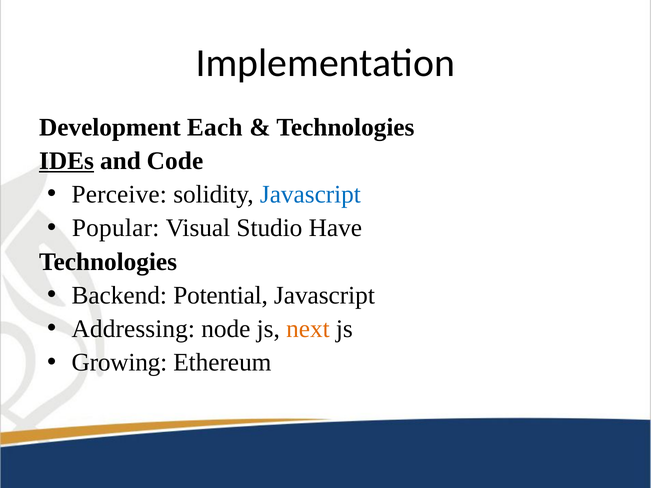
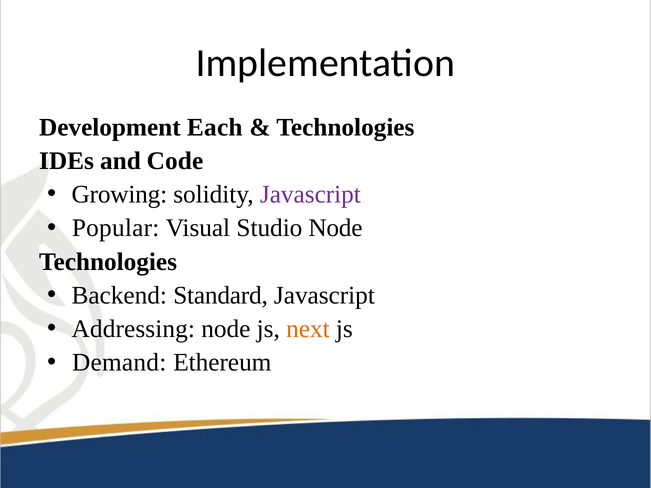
IDEs underline: present -> none (66, 161)
Perceive: Perceive -> Growing (119, 195)
Javascript colour: blue -> purple (310, 195)
Studio Have: Have -> Node (335, 228)
Potential: Potential -> Standard (221, 295)
Growing: Growing -> Demand (119, 363)
